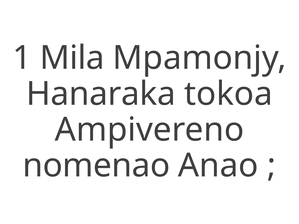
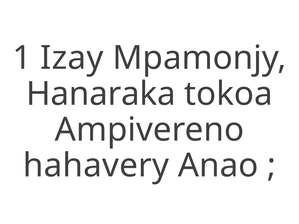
Mila: Mila -> Izay (72, 58)
nomenao: nomenao -> hahavery (96, 166)
